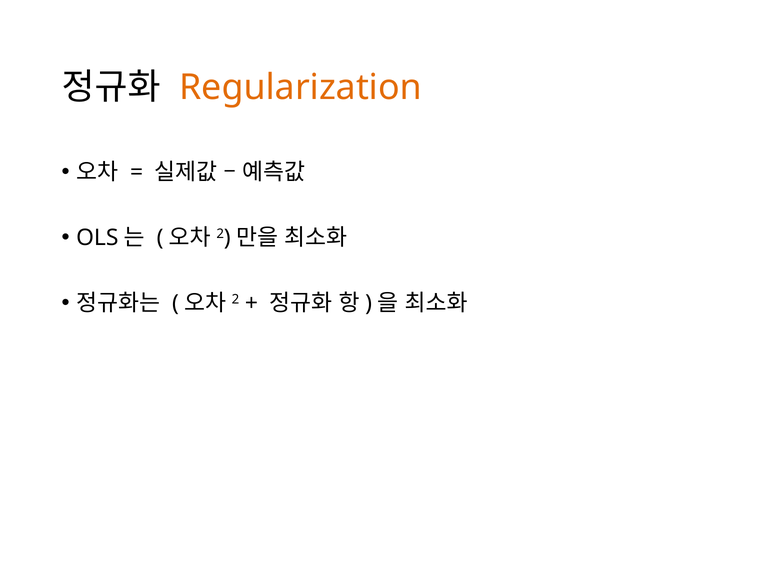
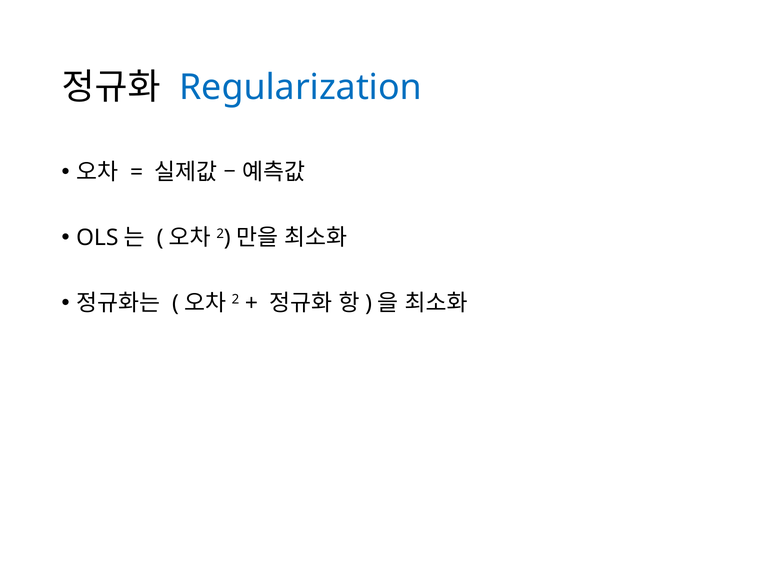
Regularization colour: orange -> blue (301, 88)
